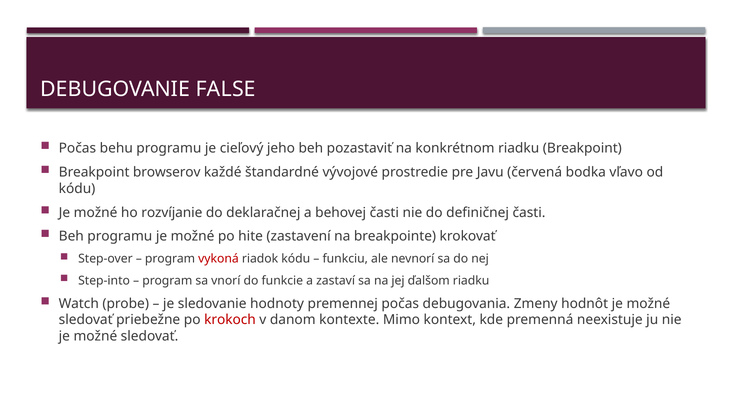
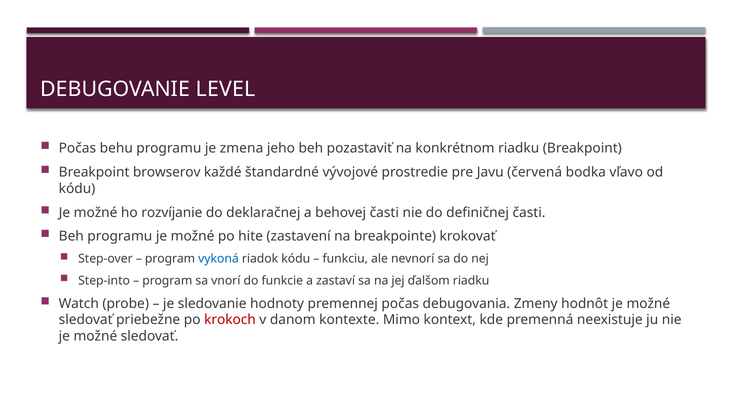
FALSE: FALSE -> LEVEL (226, 89)
cieľový: cieľový -> zmena (242, 148)
vykoná colour: red -> blue (218, 259)
